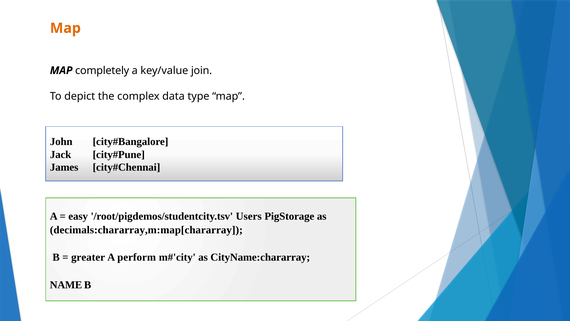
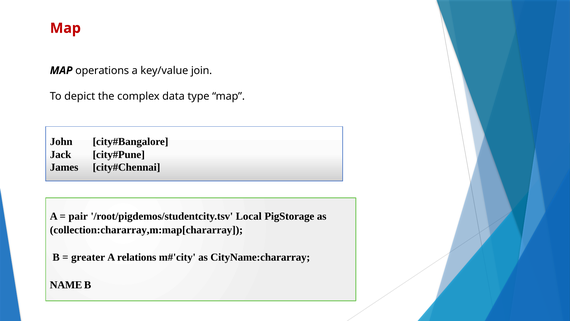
Map colour: orange -> red (65, 28)
completely: completely -> operations (102, 70)
easy: easy -> pair (78, 216)
Users: Users -> Local (249, 216)
decimals:chararray,m:map[chararray: decimals:chararray,m:map[chararray -> collection:chararray,m:map[chararray (146, 230)
perform: perform -> relations (137, 257)
